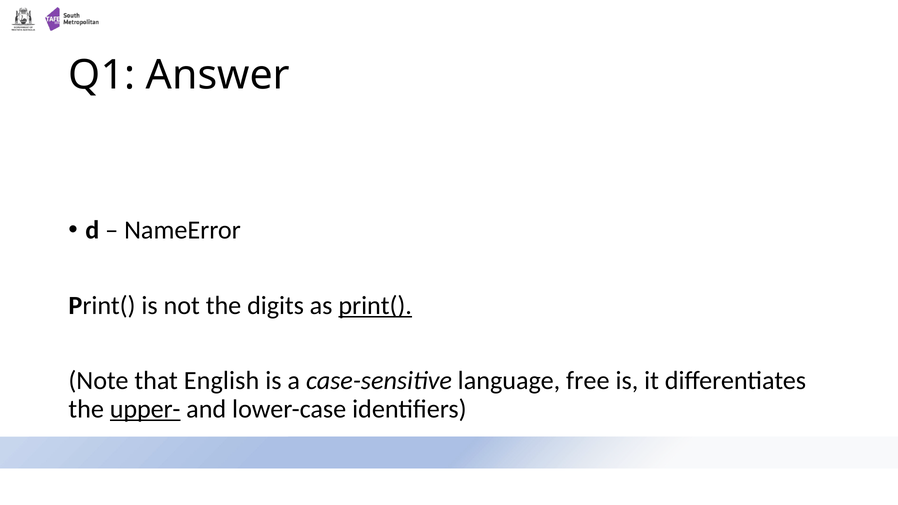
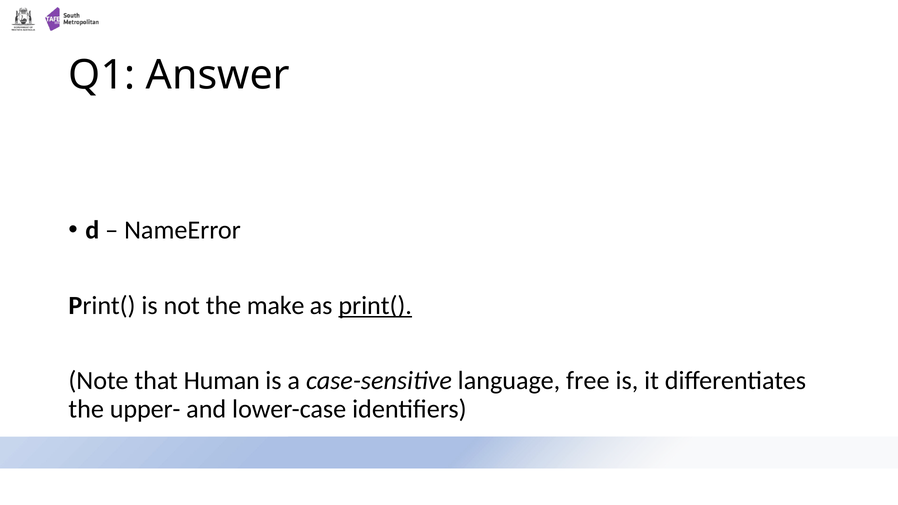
digits: digits -> make (276, 306)
English: English -> Human (222, 381)
upper- underline: present -> none (145, 409)
